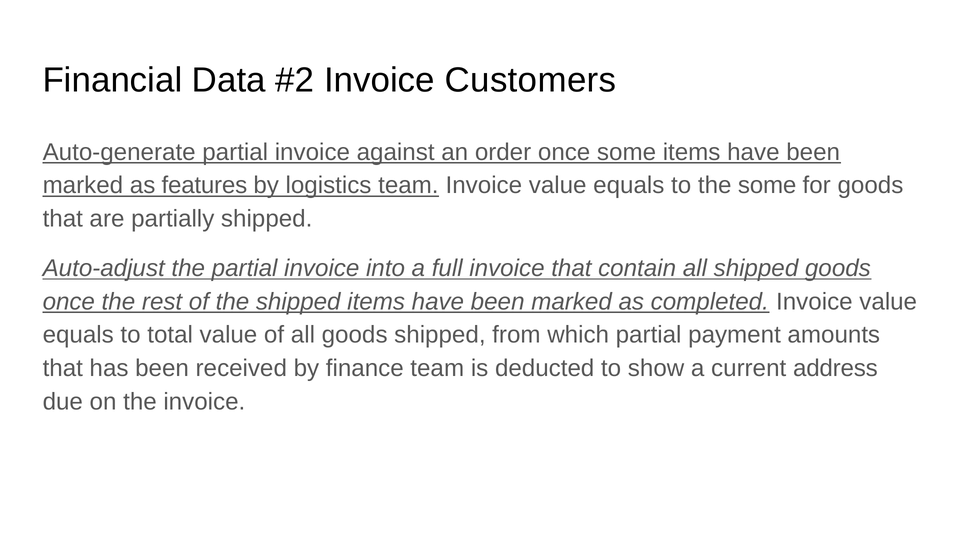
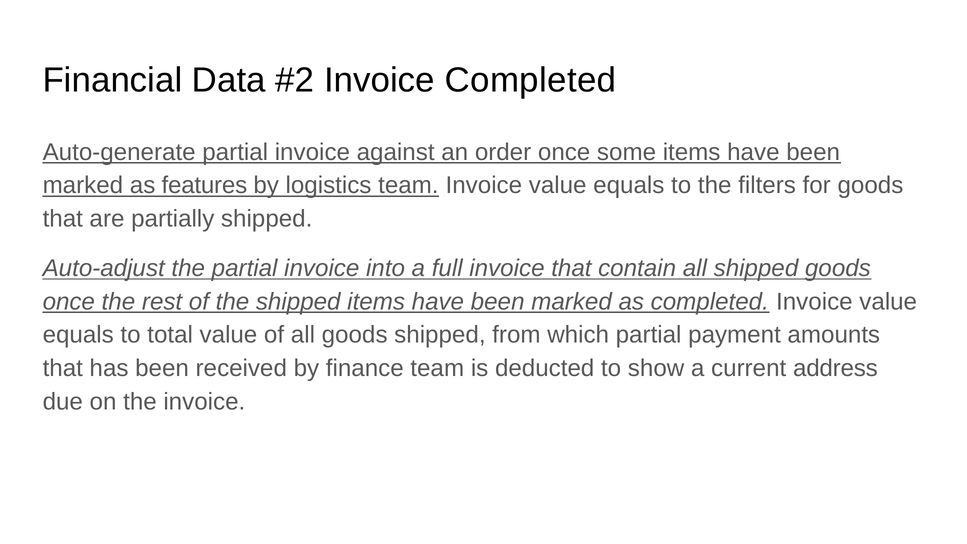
Invoice Customers: Customers -> Completed (531, 80)
the some: some -> filters (767, 185)
